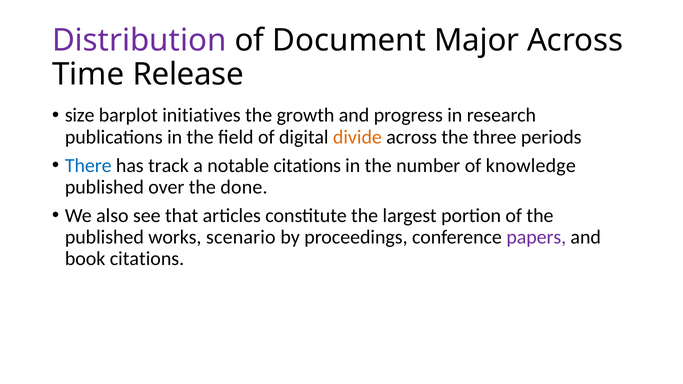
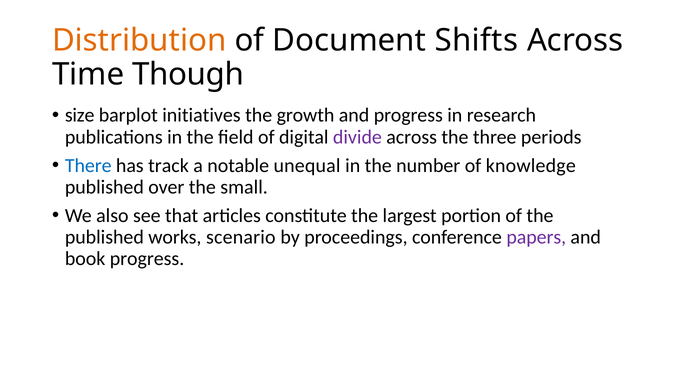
Distribution colour: purple -> orange (139, 40)
Major: Major -> Shifts (476, 40)
Release: Release -> Though (188, 74)
divide colour: orange -> purple (357, 137)
notable citations: citations -> unequal (307, 166)
done: done -> small (244, 187)
book citations: citations -> progress (147, 259)
